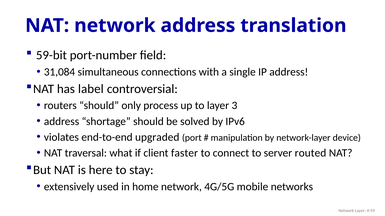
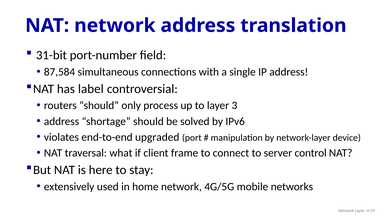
59-bit: 59-bit -> 31-bit (51, 55)
31,084: 31,084 -> 87,584 (60, 72)
faster: faster -> frame (185, 153)
routed: routed -> control (311, 153)
